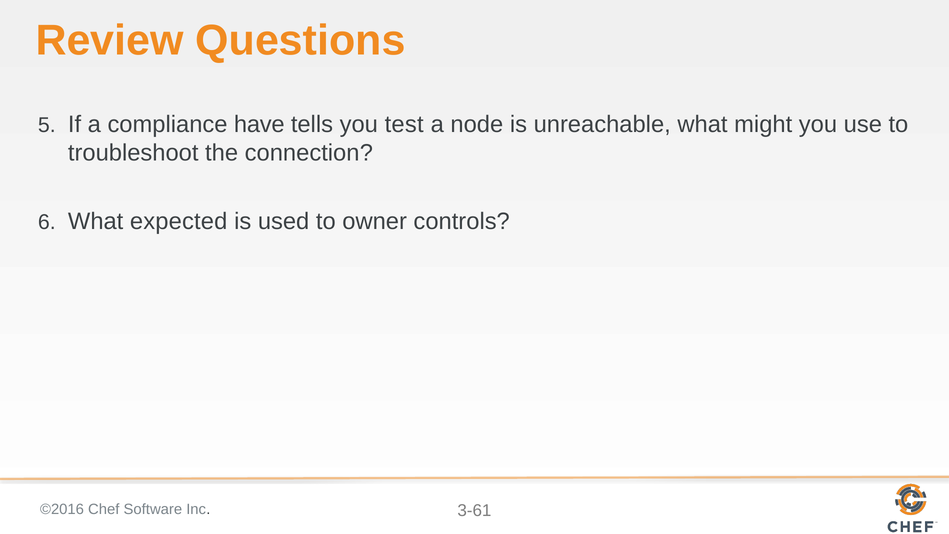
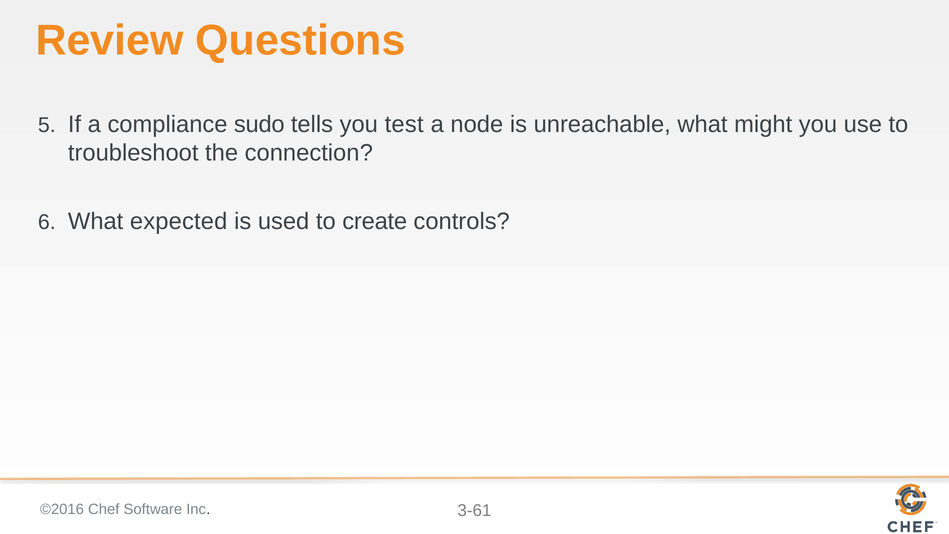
have: have -> sudo (259, 124)
owner: owner -> create (375, 222)
